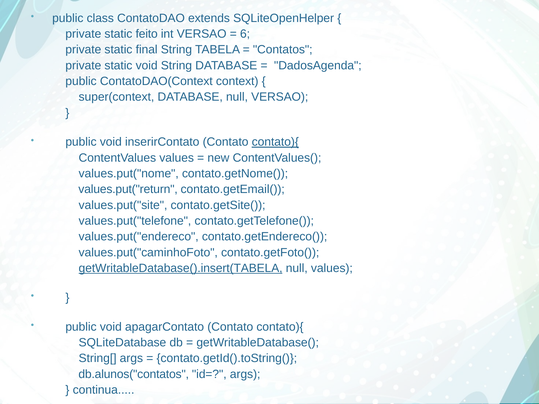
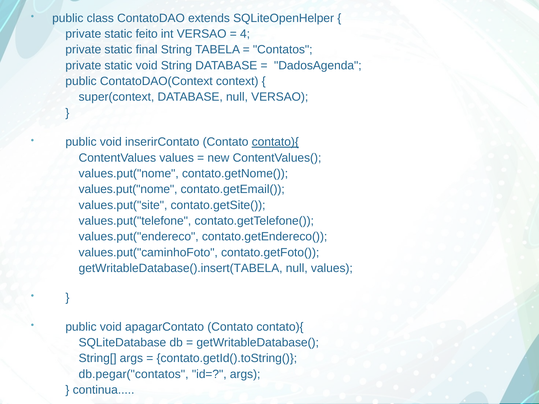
6: 6 -> 4 (245, 34)
values.put("return: values.put("return -> values.put("nome (128, 189)
getWritableDatabase().insert(TABELA underline: present -> none (181, 268)
db.alunos("contatos: db.alunos("contatos -> db.pegar("contatos (134, 374)
